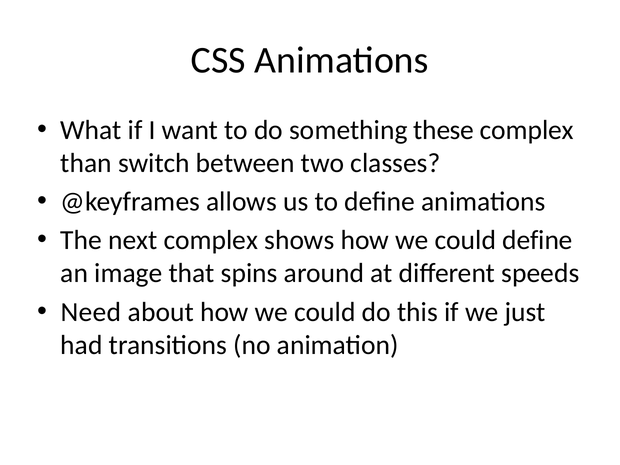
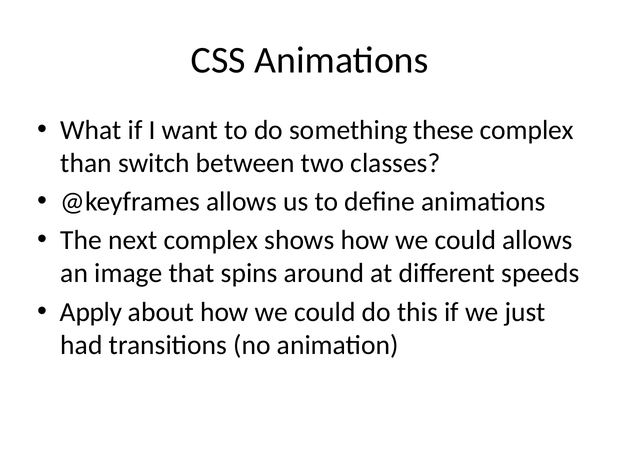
could define: define -> allows (537, 240)
Need: Need -> Apply (91, 312)
